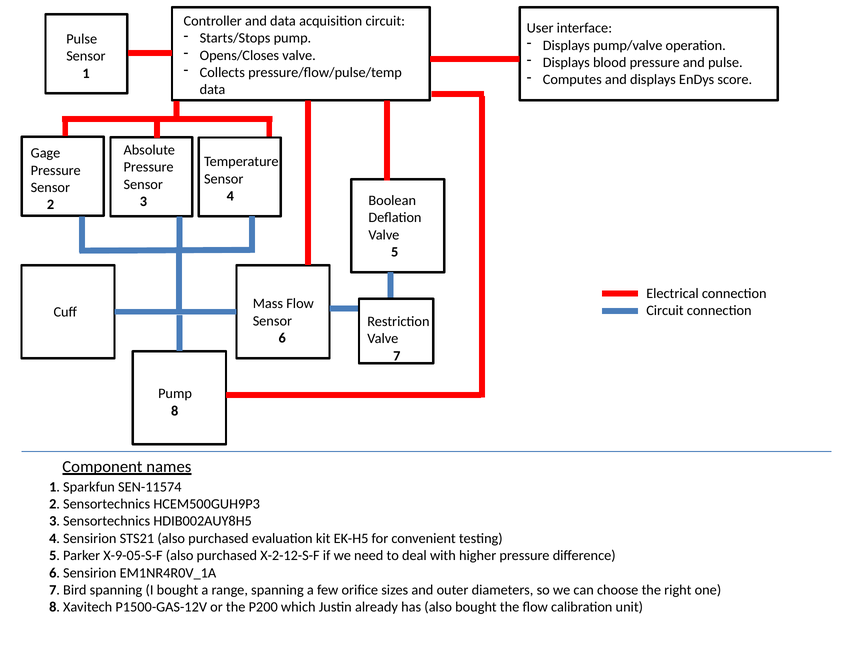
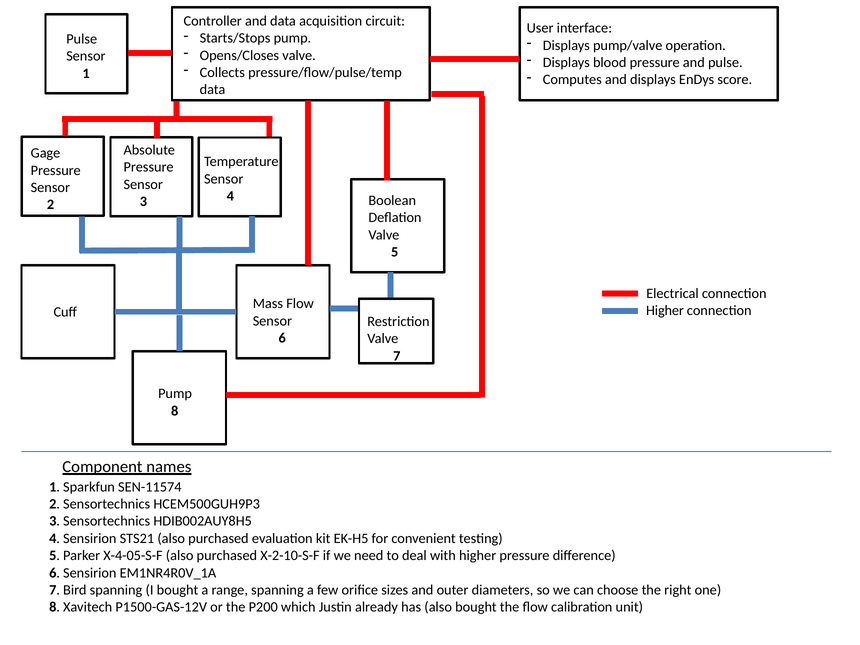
Circuit: Circuit -> Higher (665, 310)
X-9-05-S-F: X-9-05-S-F -> X-4-05-S-F (133, 556)
X-2-12-S-F: X-2-12-S-F -> X-2-10-S-F (290, 556)
